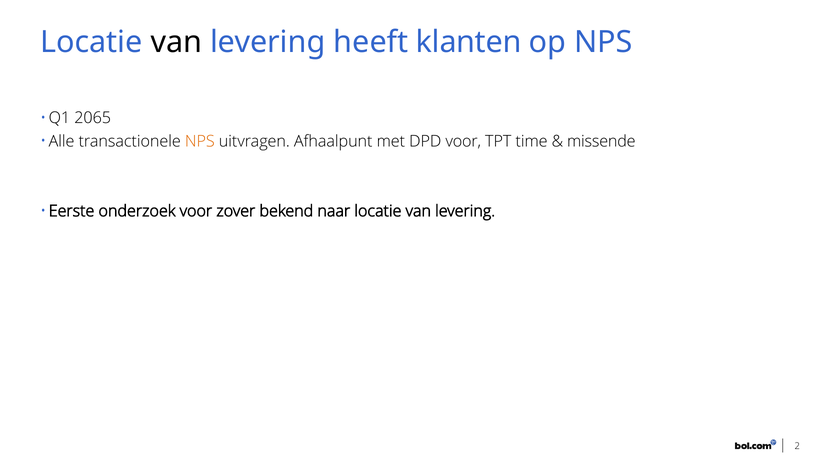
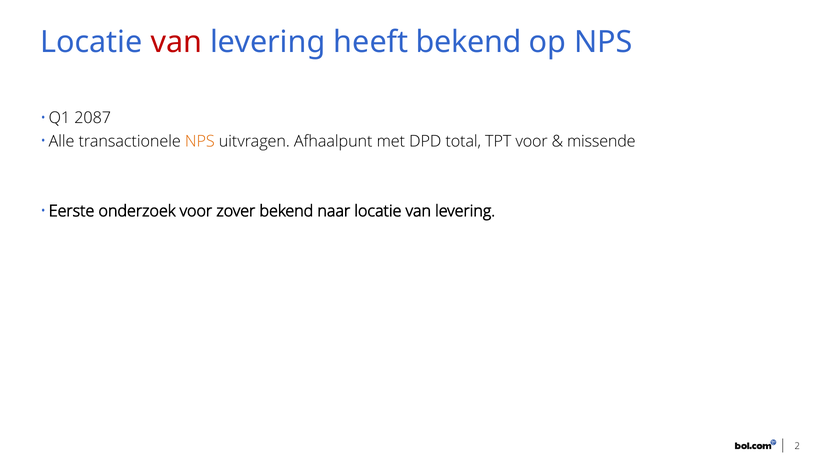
van colour: black -> red (176, 42)
heeft klanten: klanten -> bekend (469, 42)
2065: 2065 -> 2087 (93, 118)
DPD voor: voor -> total (463, 141)
TPT time: time -> voor (532, 141)
